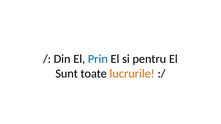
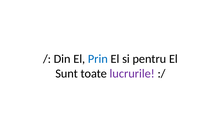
lucrurile colour: orange -> purple (132, 74)
